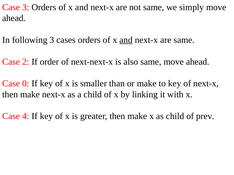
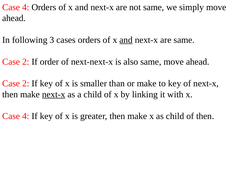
3: 3 -> 4 (26, 7)
0: 0 -> 2 (26, 84)
next-x underline: none -> present (54, 95)
of prev: prev -> then (205, 117)
